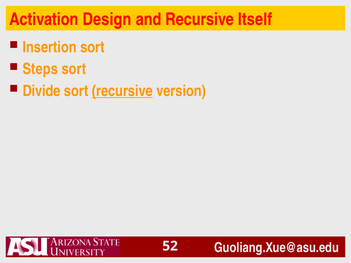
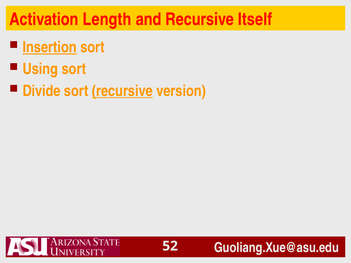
Design: Design -> Length (107, 19)
Insertion underline: none -> present (50, 47)
Steps: Steps -> Using (40, 69)
